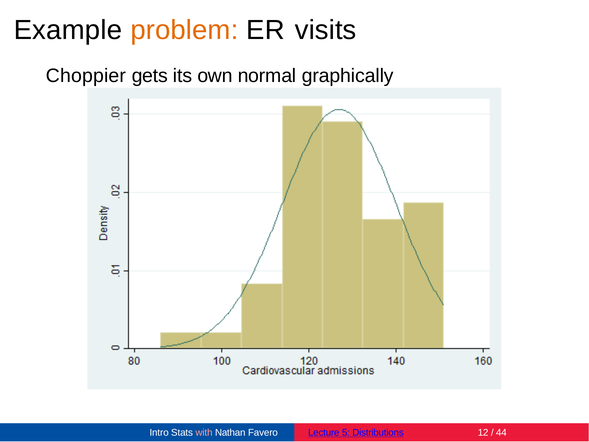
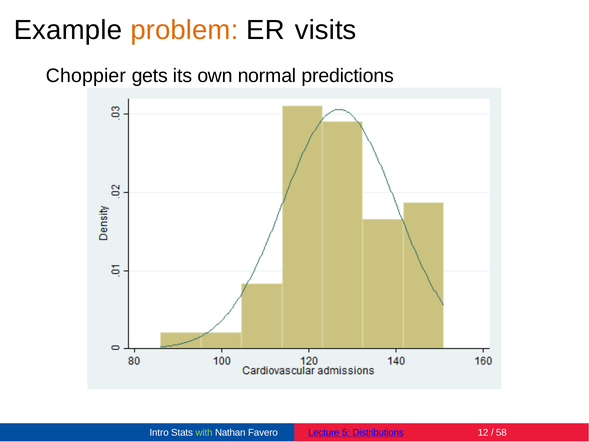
graphically: graphically -> predictions (348, 76)
with colour: pink -> light green (204, 433)
44: 44 -> 58 (501, 433)
